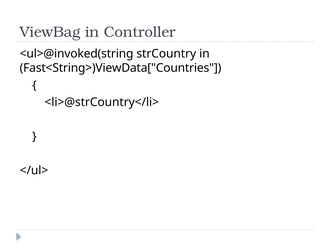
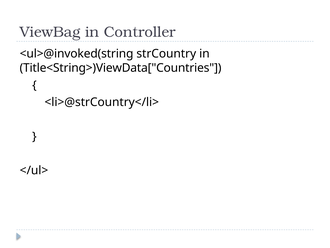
Fast<String>)ViewData["Countries: Fast<String>)ViewData["Countries -> Title<String>)ViewData["Countries (121, 68)
